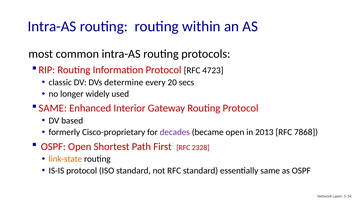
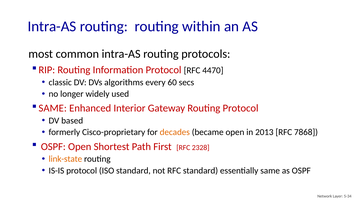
4723: 4723 -> 4470 (213, 70)
determine: determine -> algorithms (124, 82)
20: 20 -> 60 (172, 82)
decades colour: purple -> orange (175, 132)
